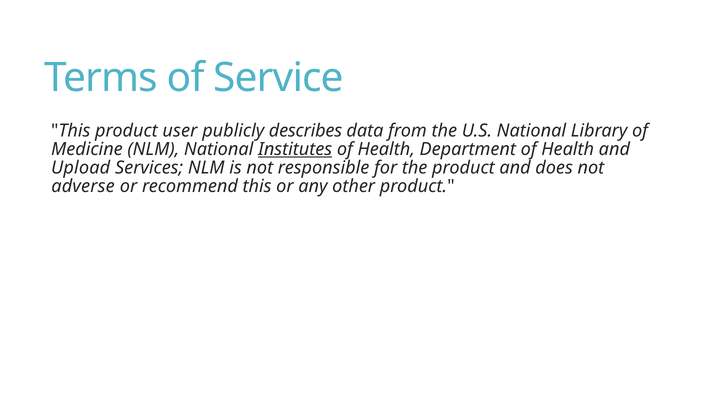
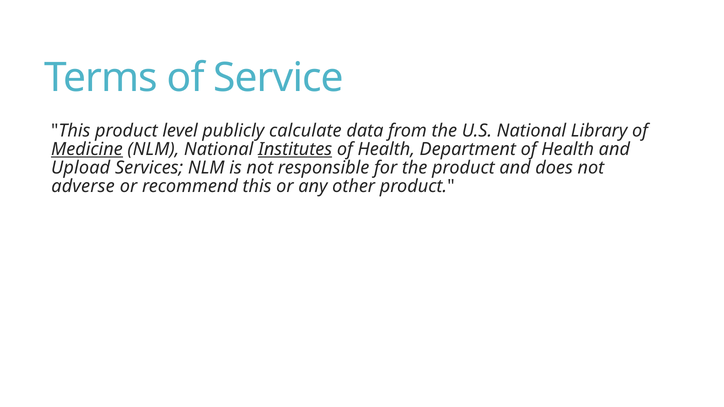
user: user -> level (180, 131)
describes: describes -> calculate (305, 131)
Medicine underline: none -> present (87, 149)
